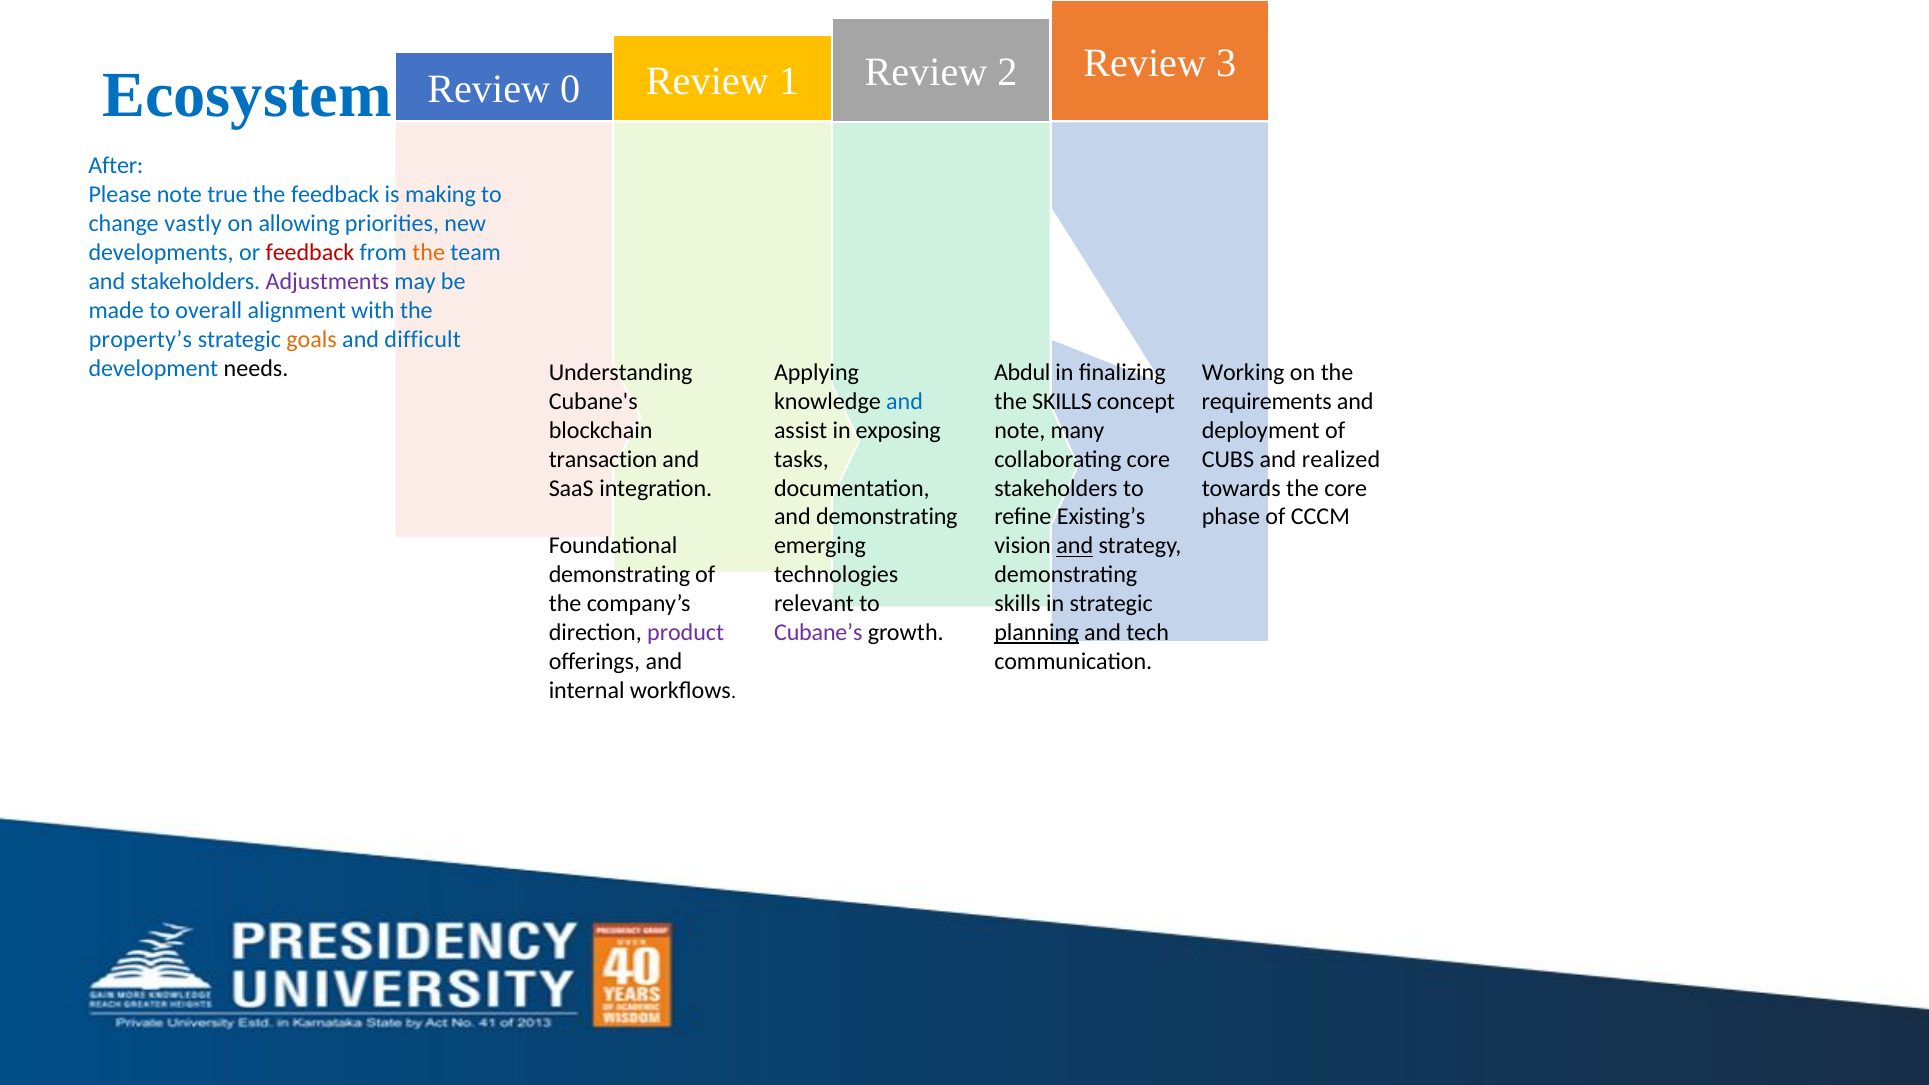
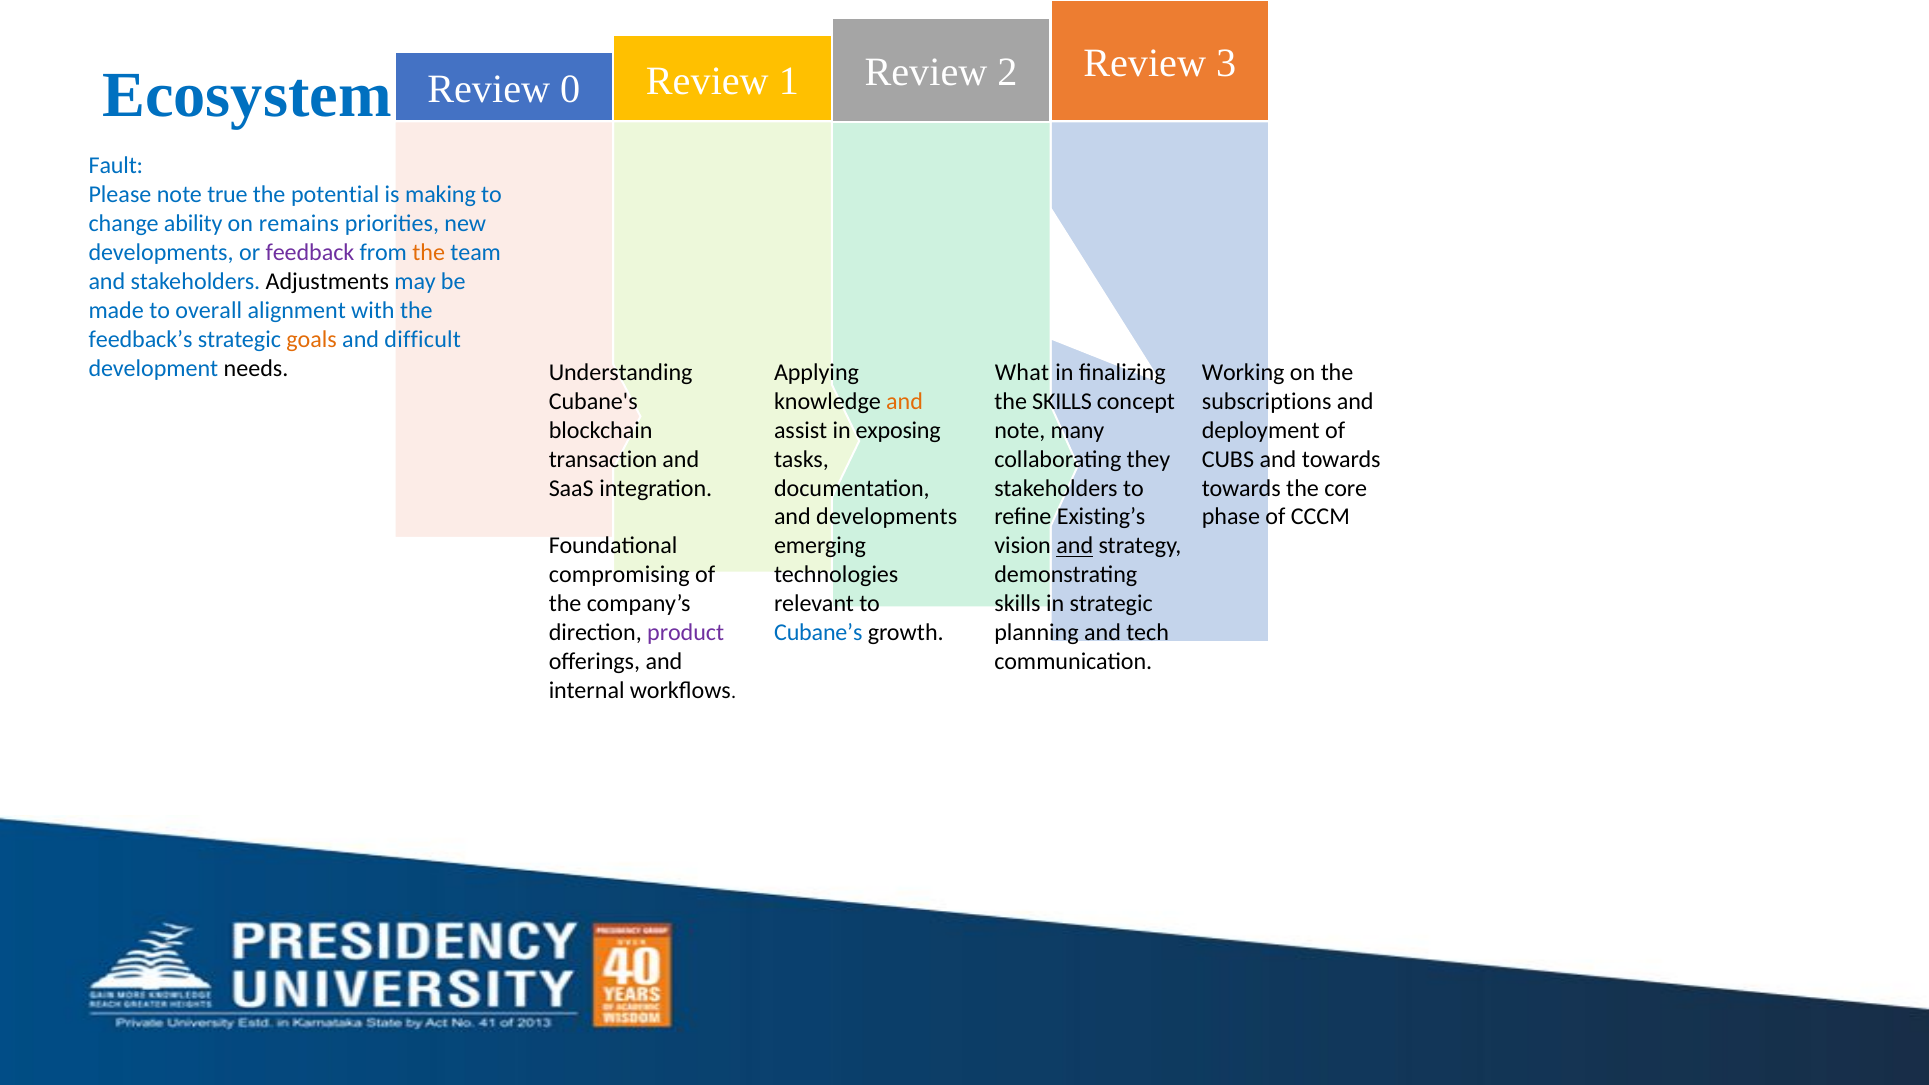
After: After -> Fault (116, 166)
the feedback: feedback -> potential (335, 195)
vastly: vastly -> ability (193, 224)
allowing: allowing -> remains (299, 224)
feedback colour: red -> purple (310, 253)
Adjustments colour: purple -> black (327, 282)
property’s: property’s -> feedback’s (141, 339)
Abdul: Abdul -> What (1022, 372)
and colour: blue -> orange (905, 401)
requirements: requirements -> subscriptions (1267, 401)
collaborating core: core -> they (1148, 459)
and realized: realized -> towards (1341, 459)
and demonstrating: demonstrating -> developments (887, 517)
demonstrating: demonstrating -> compromising (619, 575)
Cubane’s colour: purple -> blue (818, 633)
planning underline: present -> none (1037, 633)
